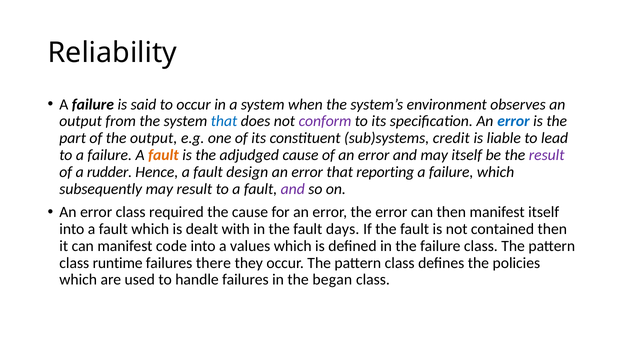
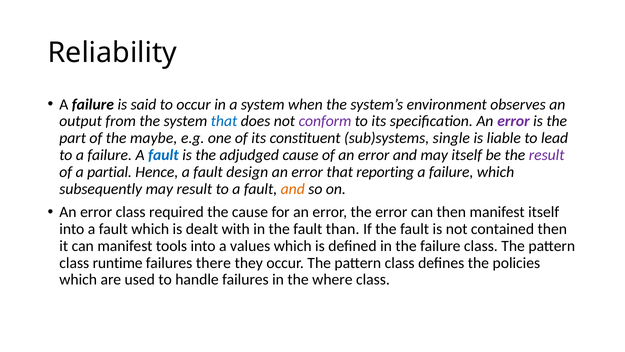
error colour: blue -> purple (514, 121)
the output: output -> maybe (154, 138)
credit: credit -> single (451, 138)
fault colour: orange -> blue (163, 155)
rudder: rudder -> partial (110, 172)
and colour: purple -> orange (293, 189)
days: days -> than (343, 229)
code: code -> tools (172, 246)
began: began -> where (332, 279)
